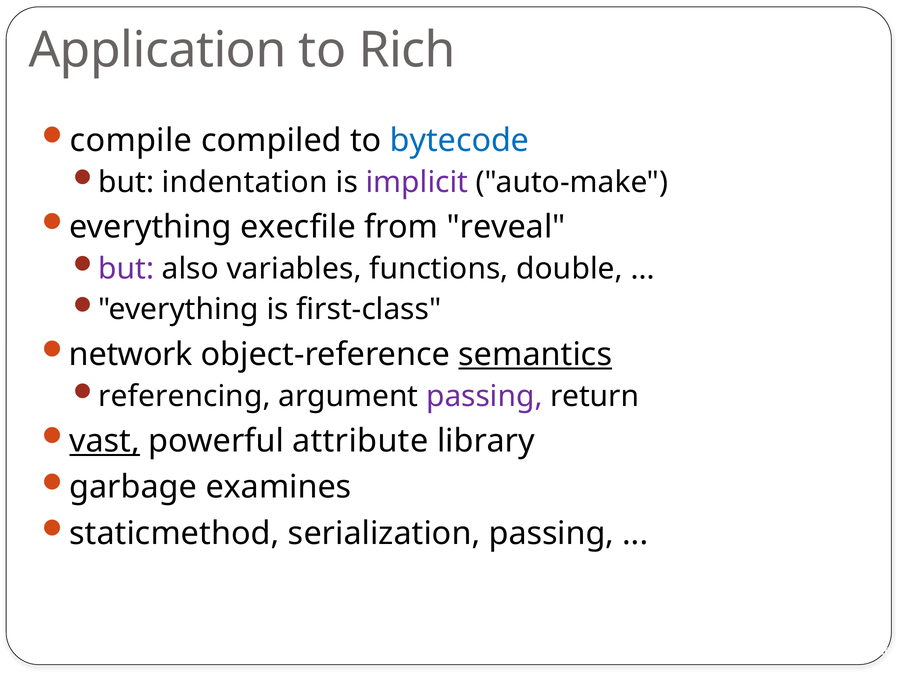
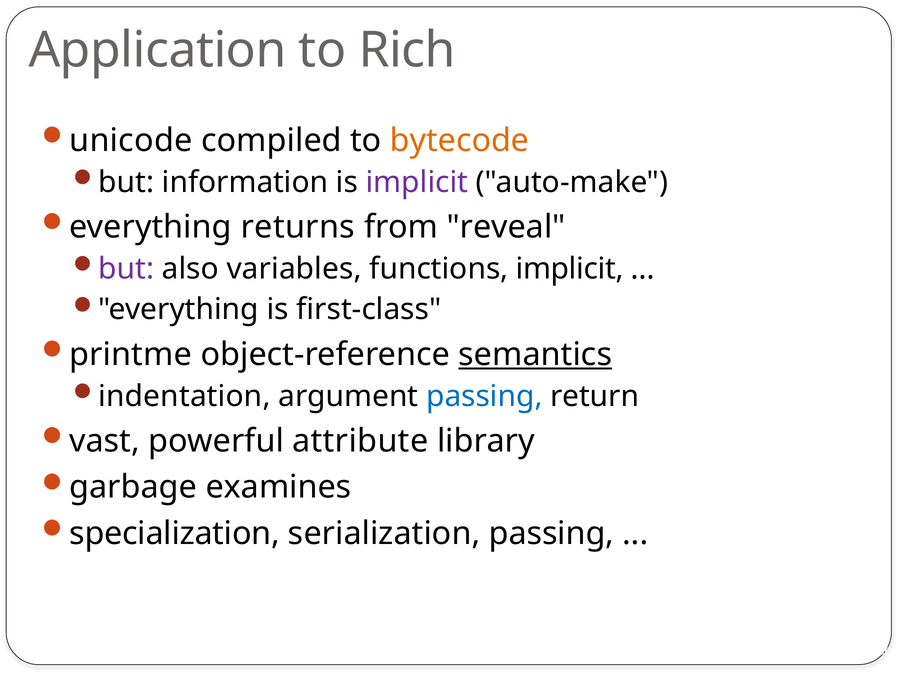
compile: compile -> unicode (131, 140)
bytecode colour: blue -> orange (460, 140)
indentation: indentation -> information (245, 182)
execfile: execfile -> returns (298, 227)
functions double: double -> implicit (570, 269)
network: network -> printme (131, 354)
referencing: referencing -> indentation (185, 396)
passing colour: purple -> blue (484, 396)
vast underline: present -> none (105, 441)
staticmethod: staticmethod -> specialization (175, 533)
